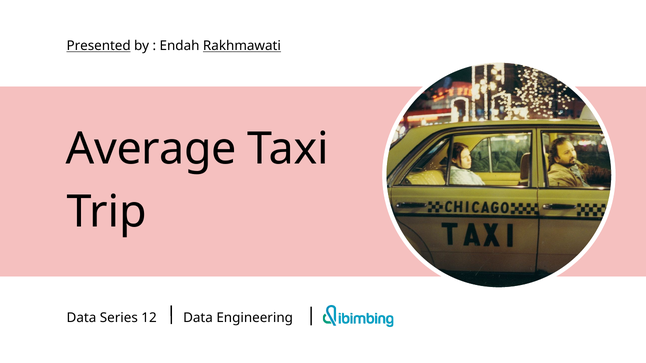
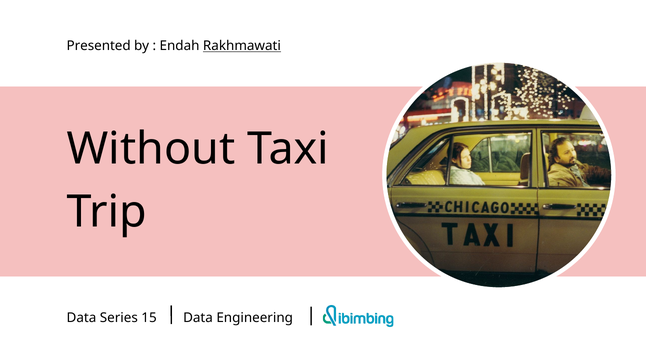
Presented underline: present -> none (99, 46)
Average: Average -> Without (151, 149)
12: 12 -> 15 (149, 318)
